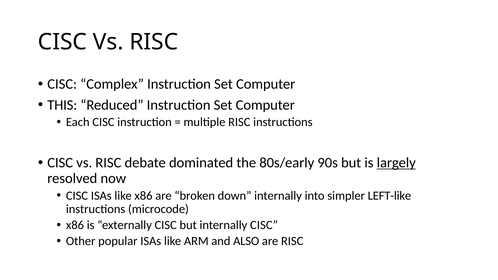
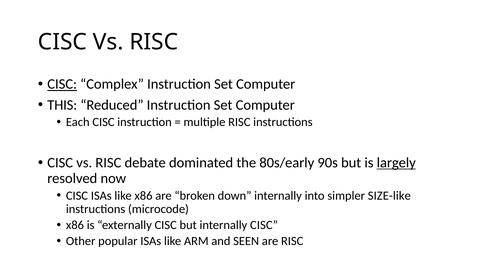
CISC underline: none -> present (62, 84)
LEFT-like: LEFT-like -> SIZE-like (389, 196)
ALSO: ALSO -> SEEN (246, 241)
